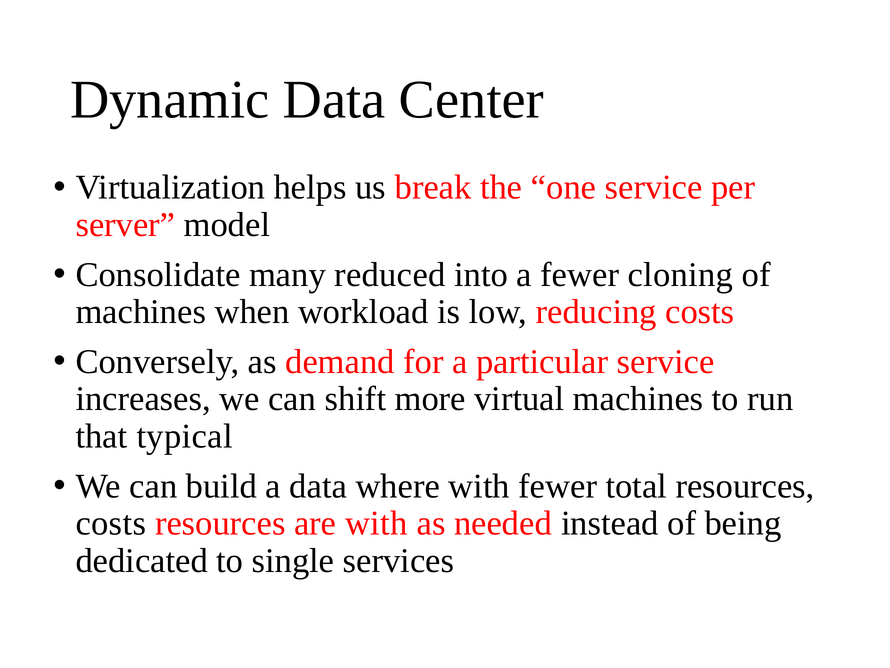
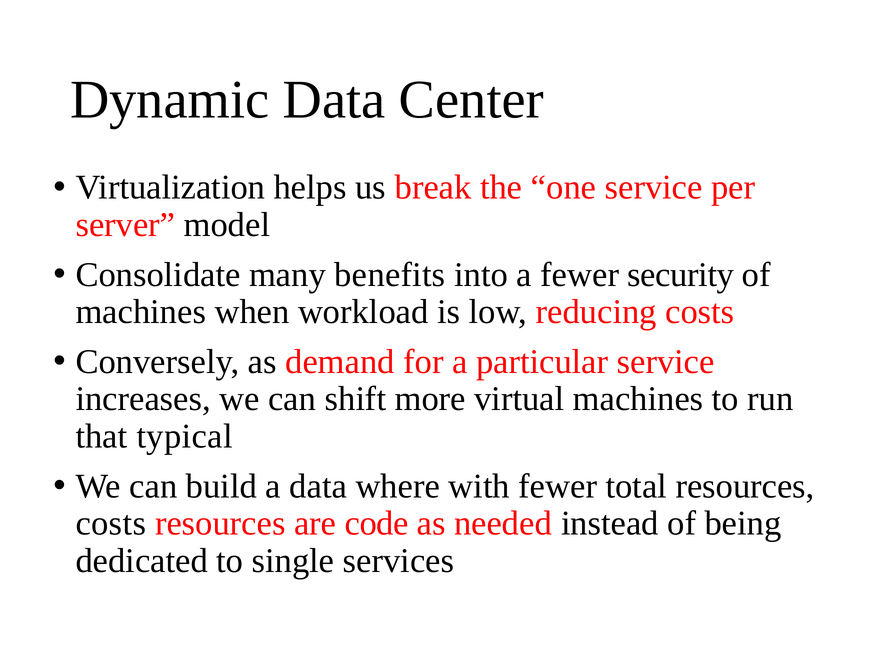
reduced: reduced -> benefits (390, 274)
cloning: cloning -> security (681, 274)
are with: with -> code (377, 523)
